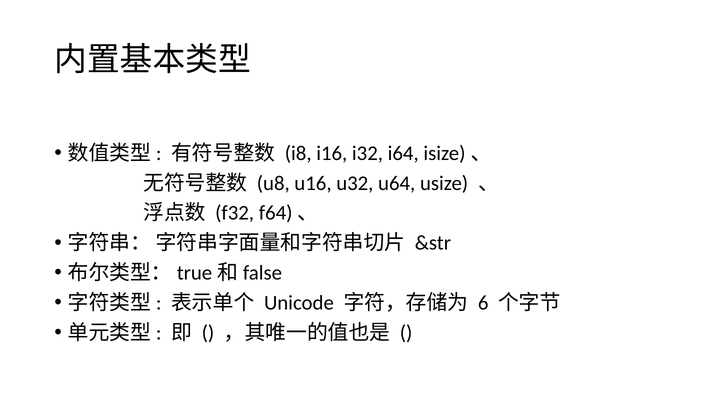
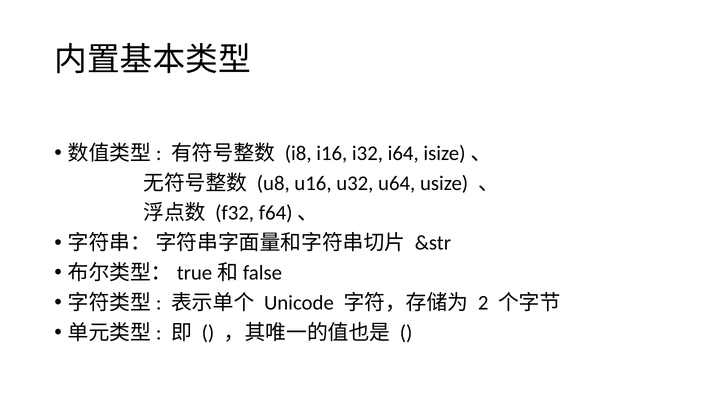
6: 6 -> 2 (483, 303)
